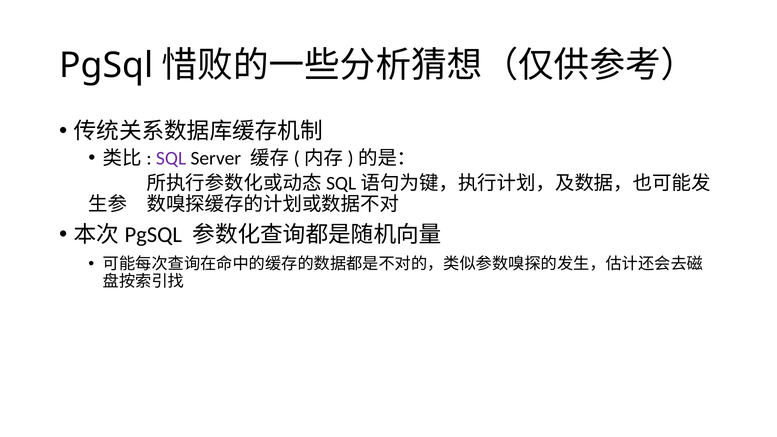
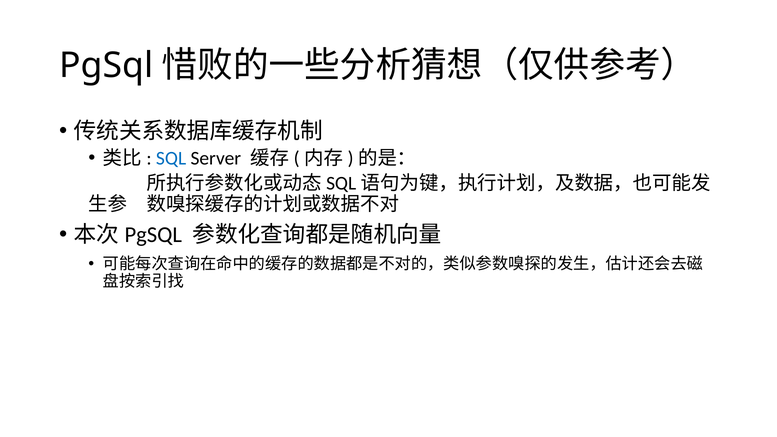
SQL colour: purple -> blue (171, 158)
